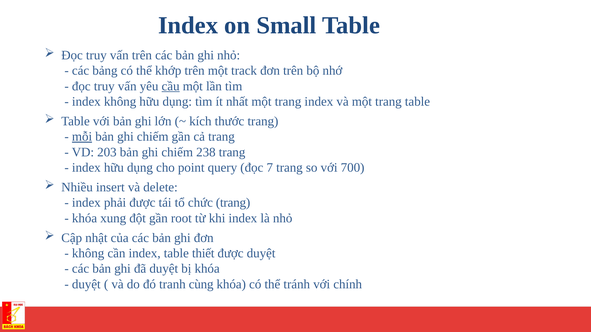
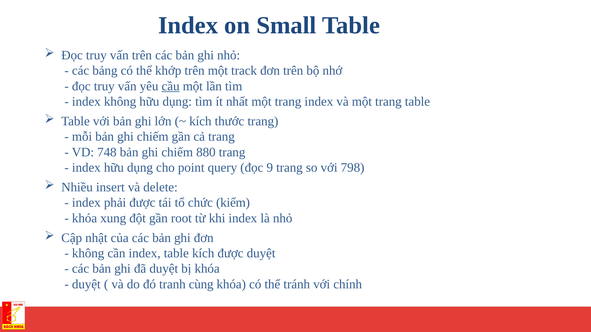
mỗi underline: present -> none (82, 137)
203: 203 -> 748 (107, 152)
238: 238 -> 880 (206, 152)
7: 7 -> 9 (270, 168)
700: 700 -> 798 (353, 168)
chức trang: trang -> kiểm (233, 203)
table thiết: thiết -> kích (203, 254)
